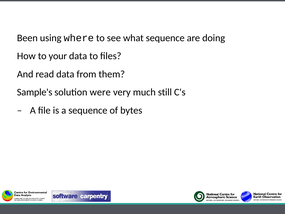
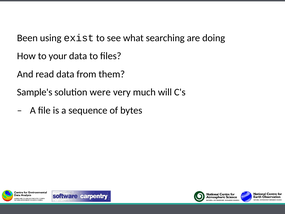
where: where -> exist (79, 38)
what sequence: sequence -> searching (165, 38)
still: still -> will (165, 92)
